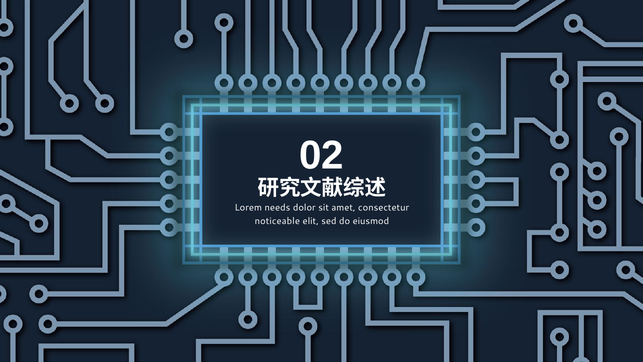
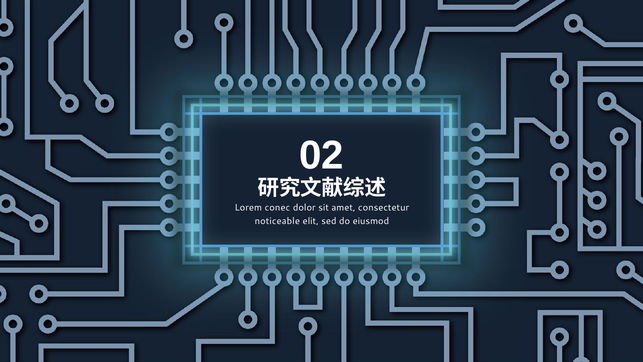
needs: needs -> conec (277, 207)
